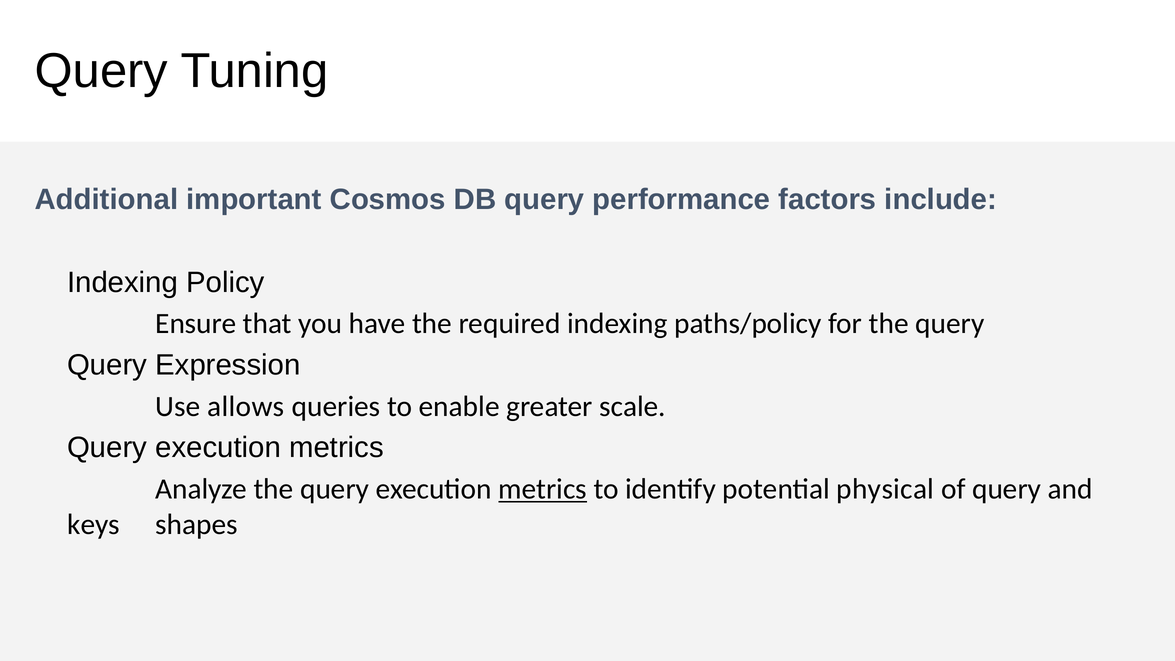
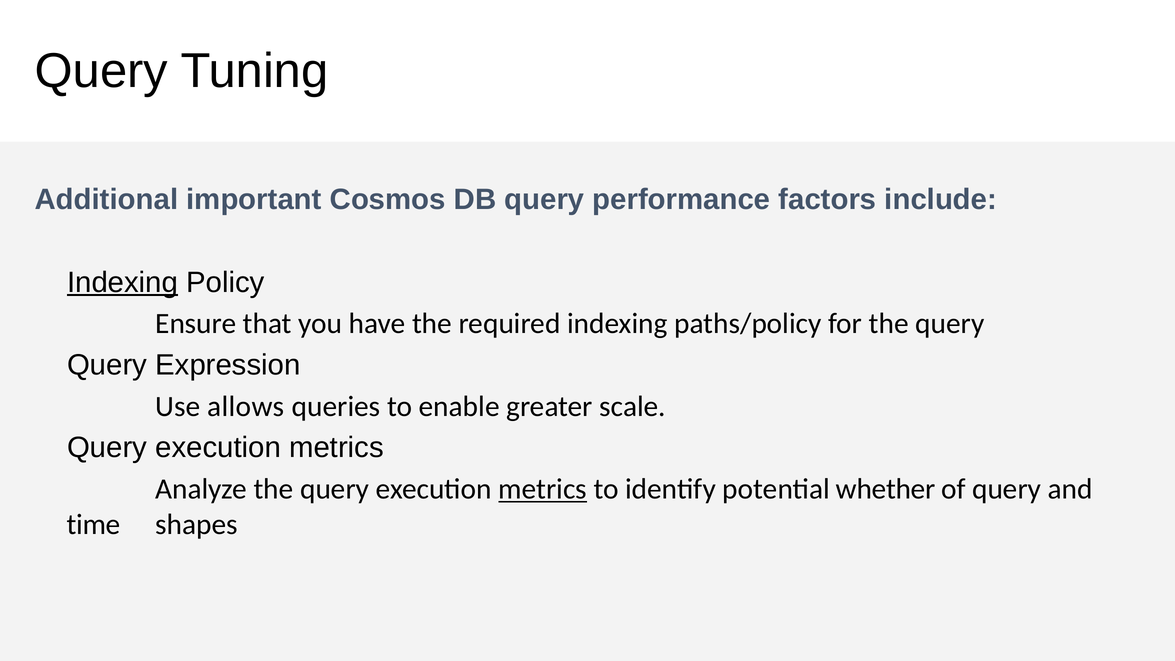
Indexing underline: none -> present (123, 282)
physical: physical -> whether (886, 489)
keys: keys -> time (94, 524)
